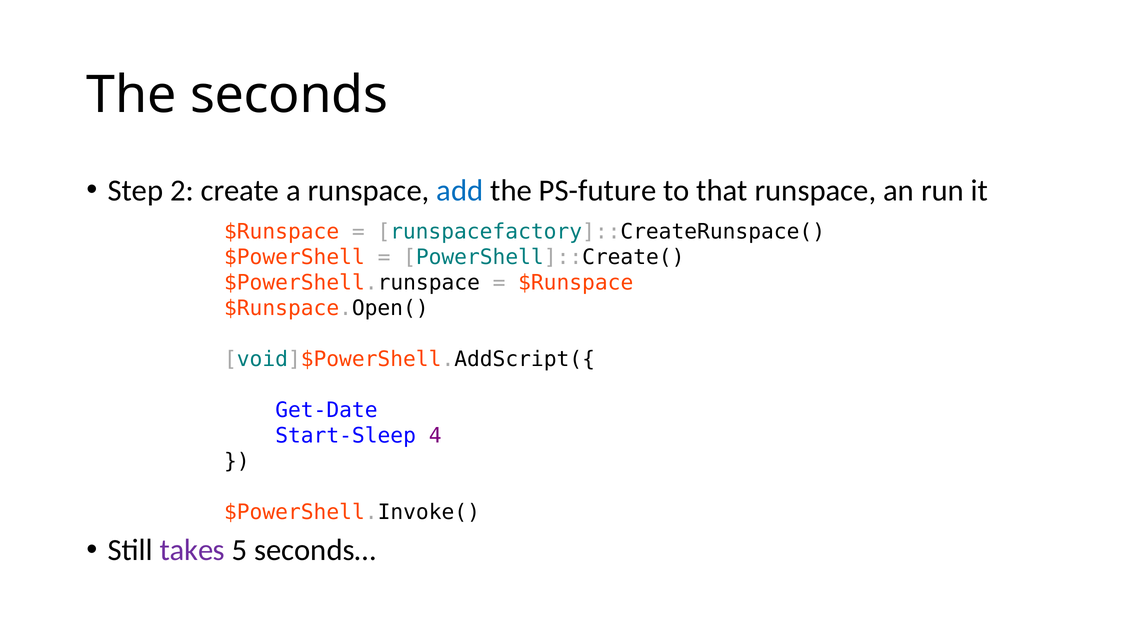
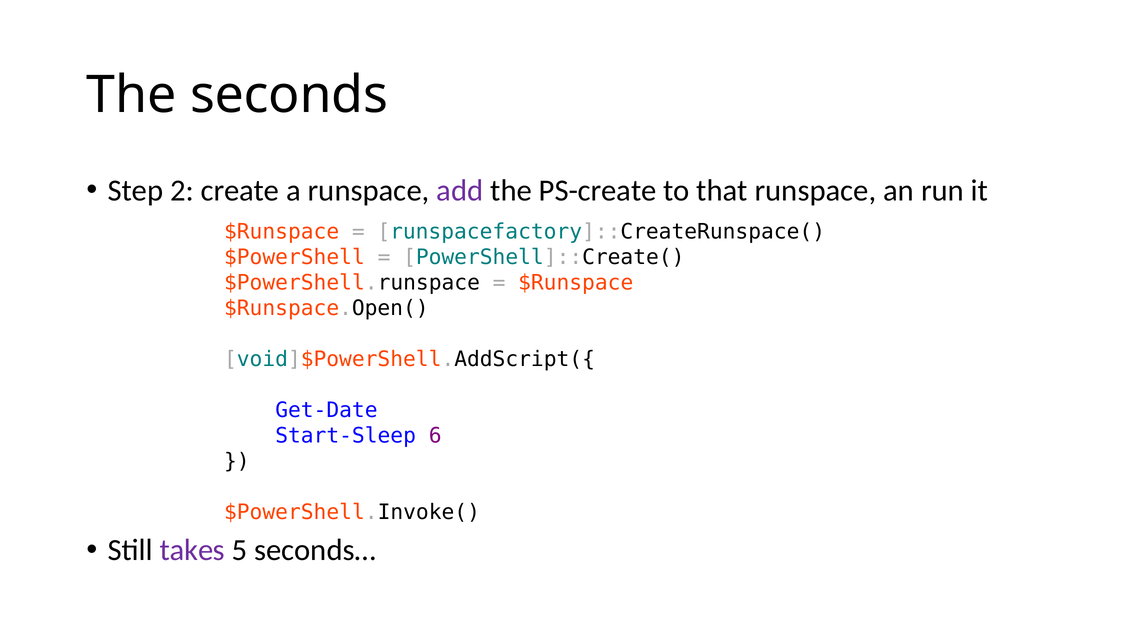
add colour: blue -> purple (460, 190)
PS-future: PS-future -> PS-create (598, 190)
4: 4 -> 6 (435, 436)
